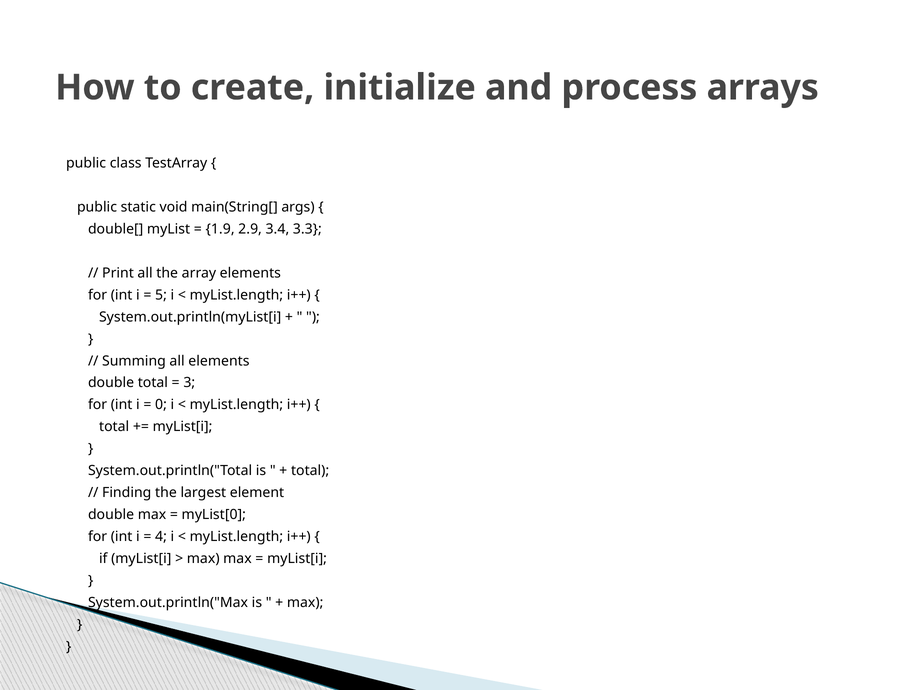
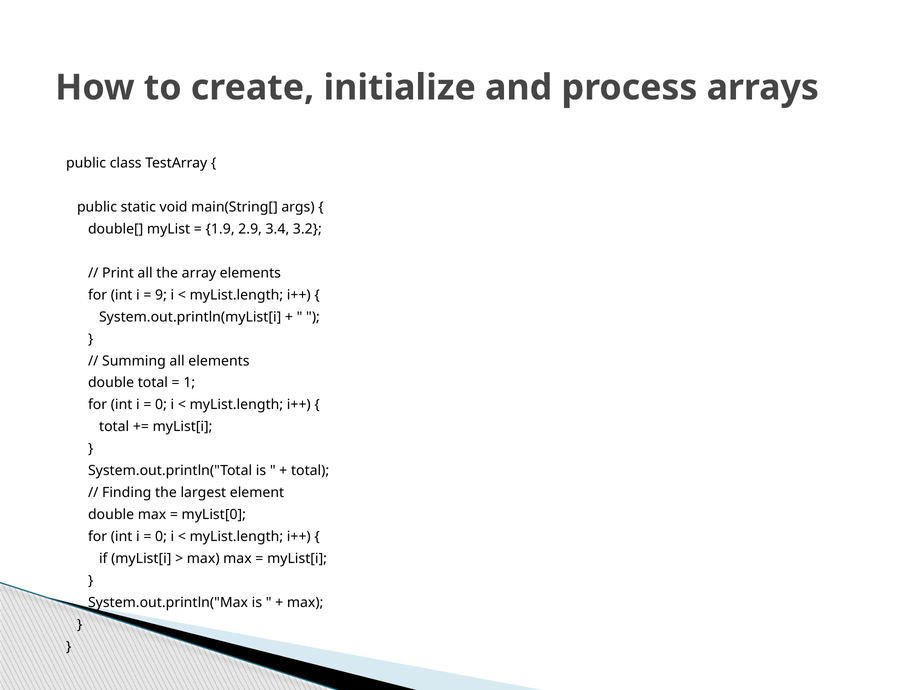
3.3: 3.3 -> 3.2 (307, 229)
5: 5 -> 9 (161, 295)
3: 3 -> 1 (189, 383)
4: 4 -> 0 (161, 537)
